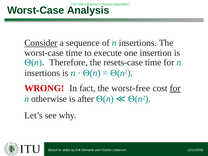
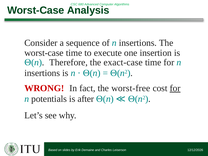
Consider underline: present -> none (41, 43)
resets-case: resets-case -> exact-case (123, 62)
otherwise: otherwise -> potentials (49, 99)
